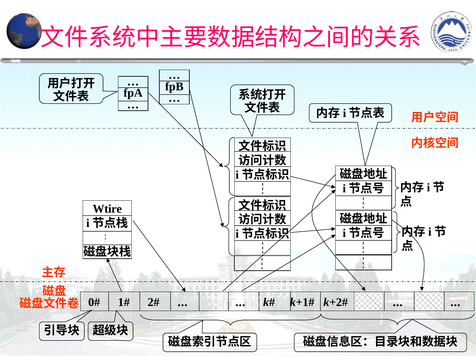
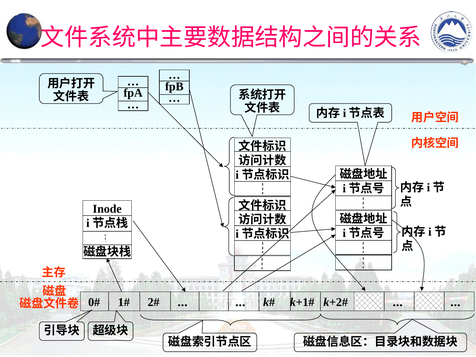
Wtire: Wtire -> Inode (107, 209)
